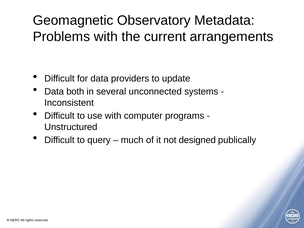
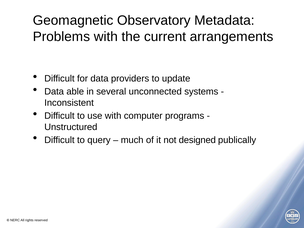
both: both -> able (75, 92)
